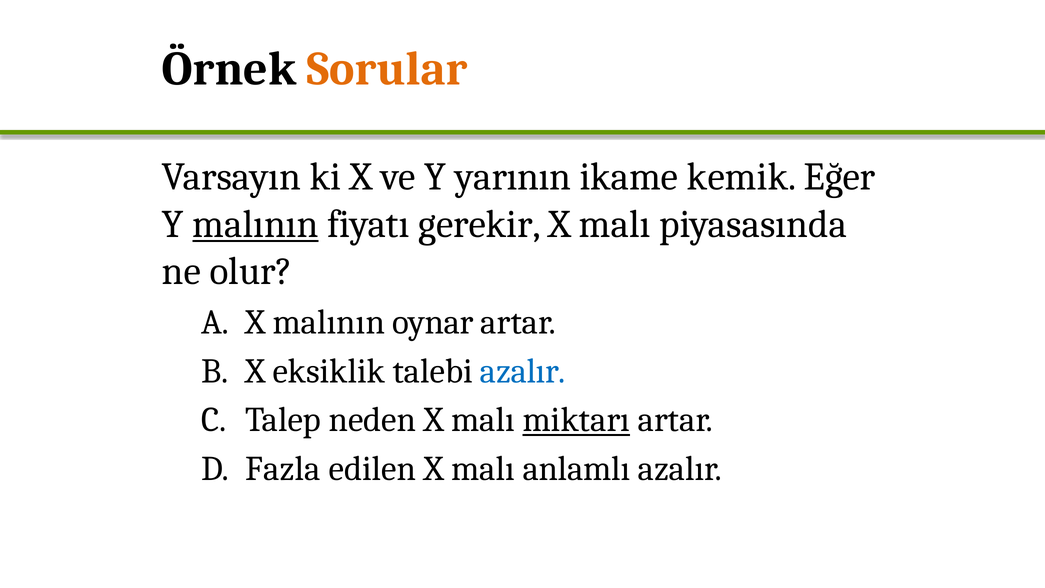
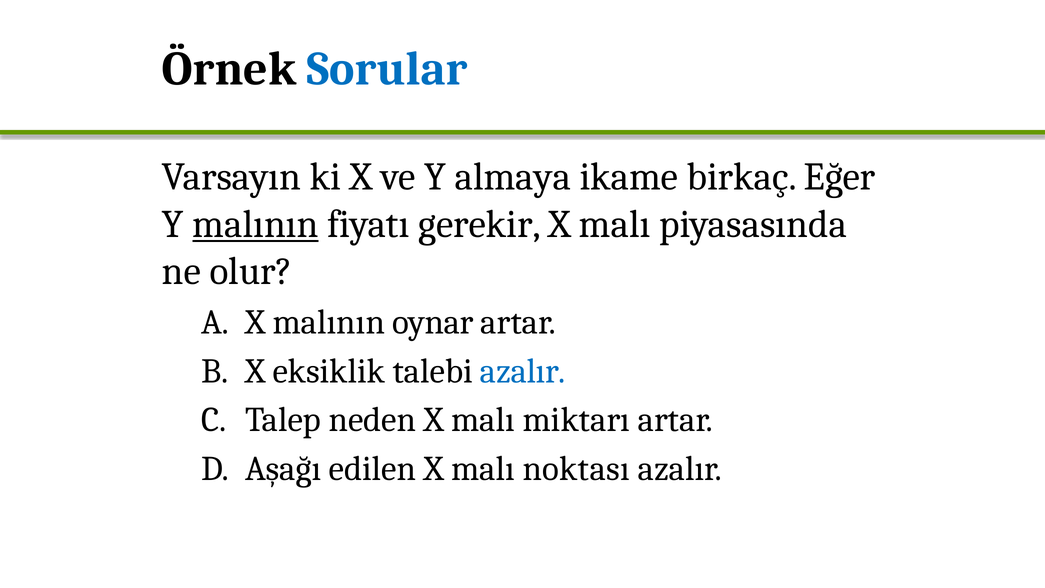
Sorular colour: orange -> blue (387, 69)
yarının: yarının -> almaya (513, 177)
kemik: kemik -> birkaç (742, 177)
miktarı underline: present -> none (576, 420)
Fazla: Fazla -> Aşağı (283, 468)
anlamlı: anlamlı -> noktası (576, 468)
